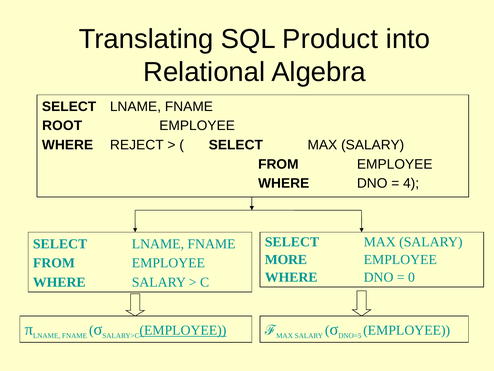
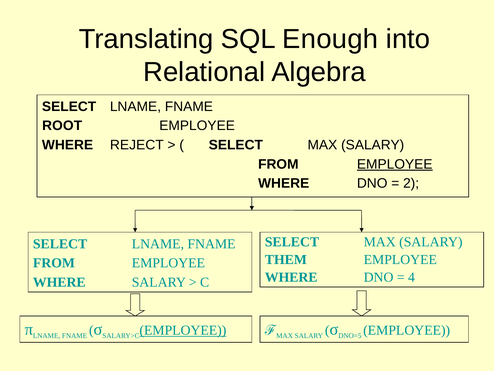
Product: Product -> Enough (330, 39)
EMPLOYEE underline: none -> present (395, 164)
4: 4 -> 2 (411, 183)
MORE: MORE -> THEM (286, 259)
0: 0 -> 4 (411, 277)
